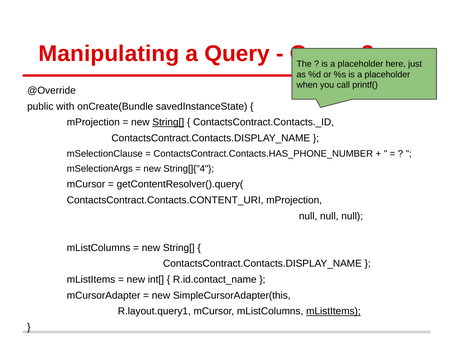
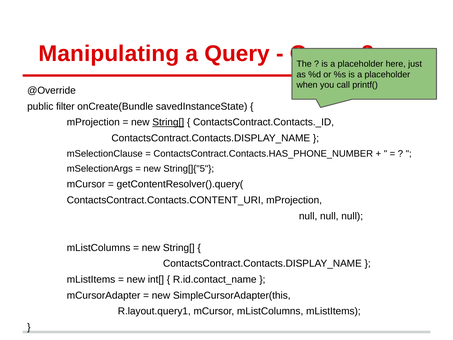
with: with -> filter (65, 106)
String[]{"4: String[]{"4 -> String[]{"5 (189, 169)
mListItems underline: present -> none (333, 311)
